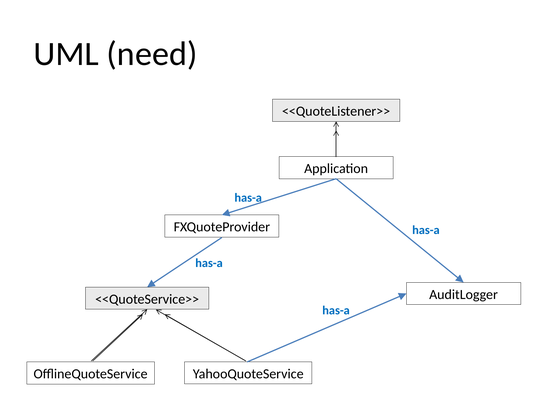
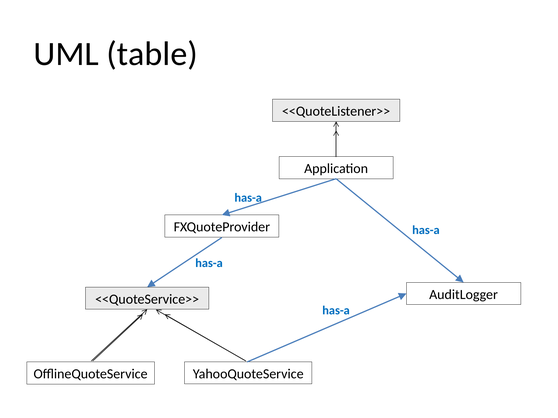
need: need -> table (152, 54)
